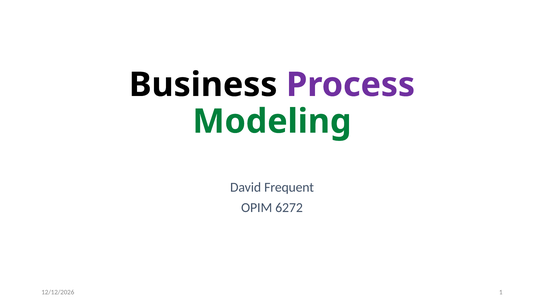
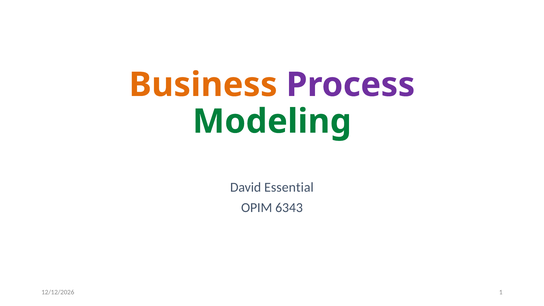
Business colour: black -> orange (203, 85)
Frequent: Frequent -> Essential (289, 187)
6272: 6272 -> 6343 (289, 208)
